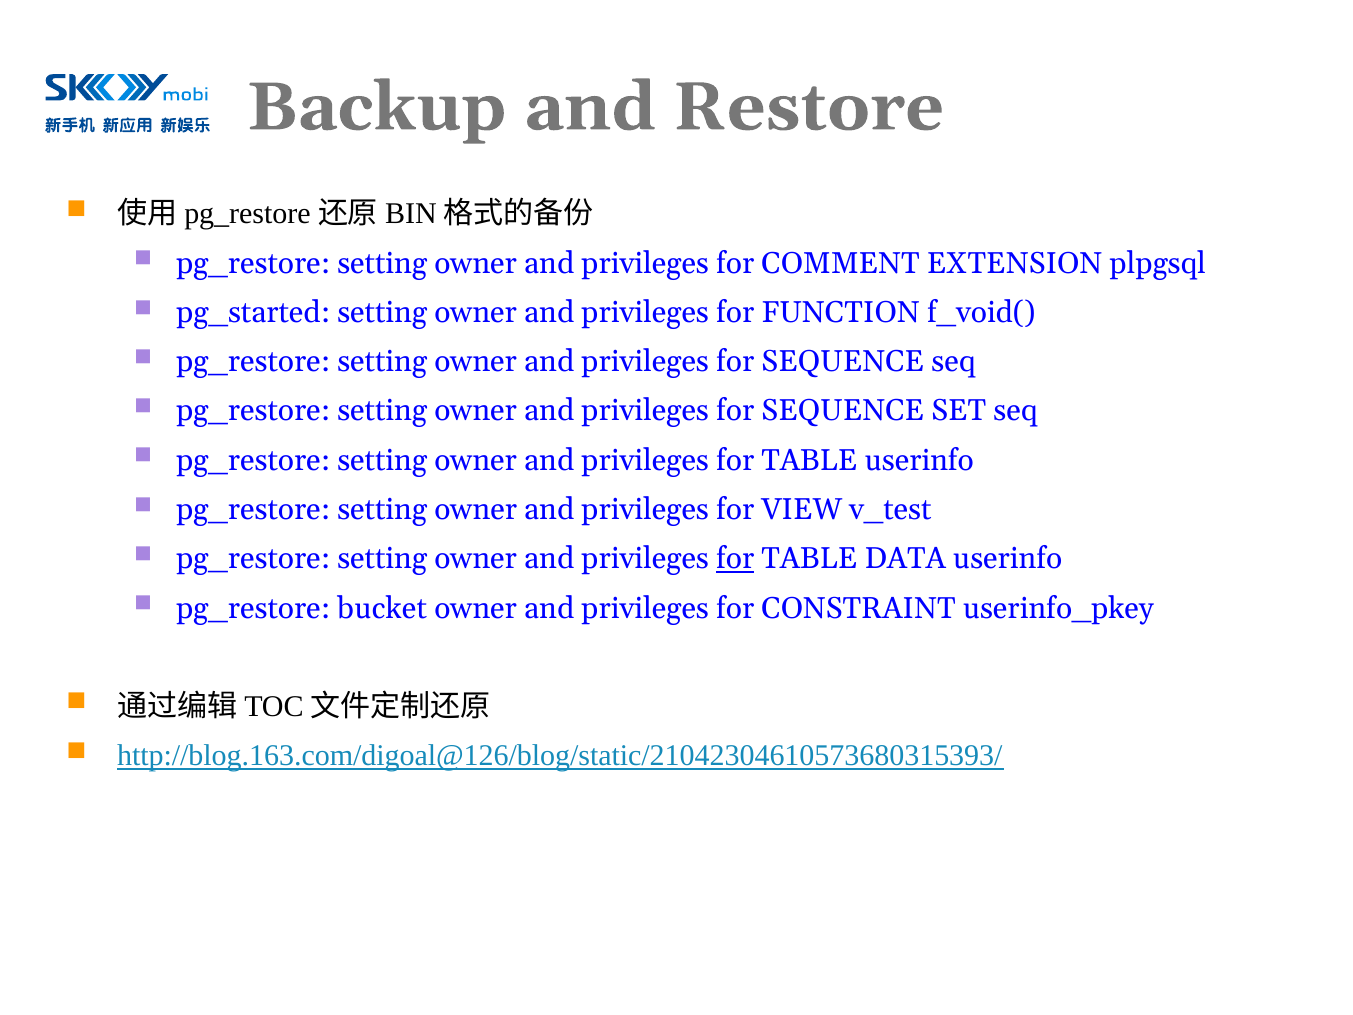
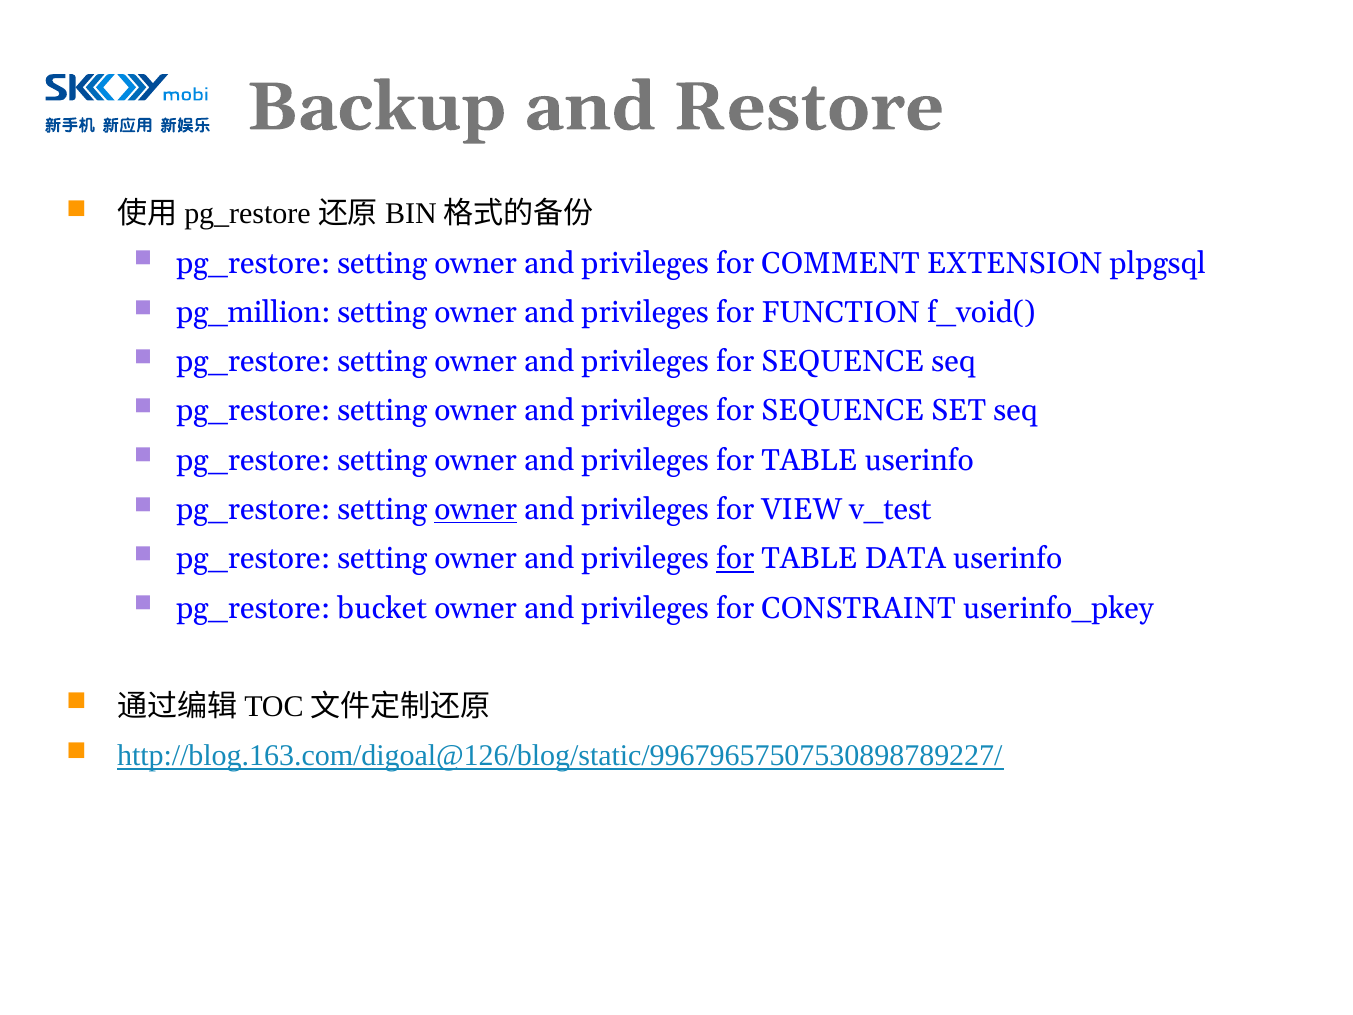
pg_started: pg_started -> pg_million (253, 312)
owner underline: none -> present (476, 509)
http://blog.163.com/digoal@126/blog/static/21042304610573680315393/: http://blog.163.com/digoal@126/blog/static/21042304610573680315393/ -> http://blog.163.com/digoal@126/blog/static/99679657507530898789227/ (560, 756)
